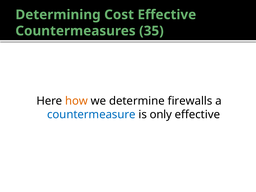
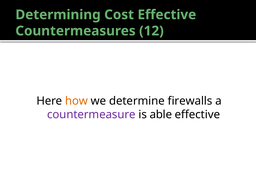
35: 35 -> 12 (151, 31)
countermeasure colour: blue -> purple (91, 115)
only: only -> able (161, 115)
